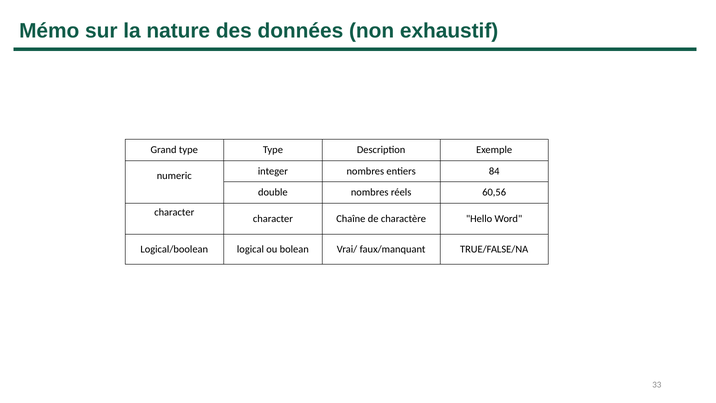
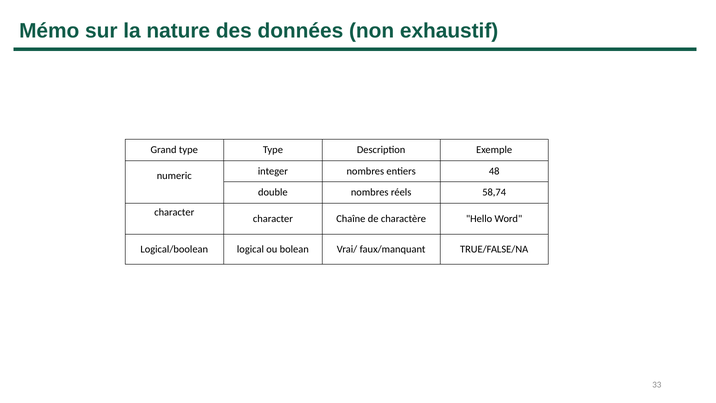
84: 84 -> 48 (494, 171)
60,56: 60,56 -> 58,74 (494, 192)
